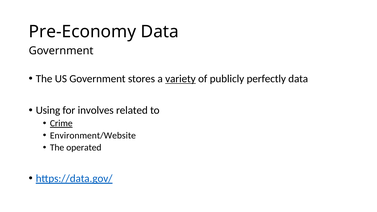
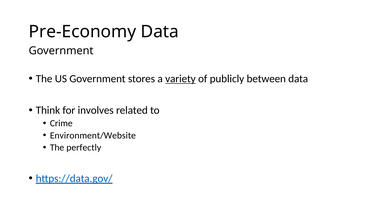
perfectly: perfectly -> between (266, 79)
Using: Using -> Think (48, 110)
Crime underline: present -> none (61, 123)
operated: operated -> perfectly (84, 148)
